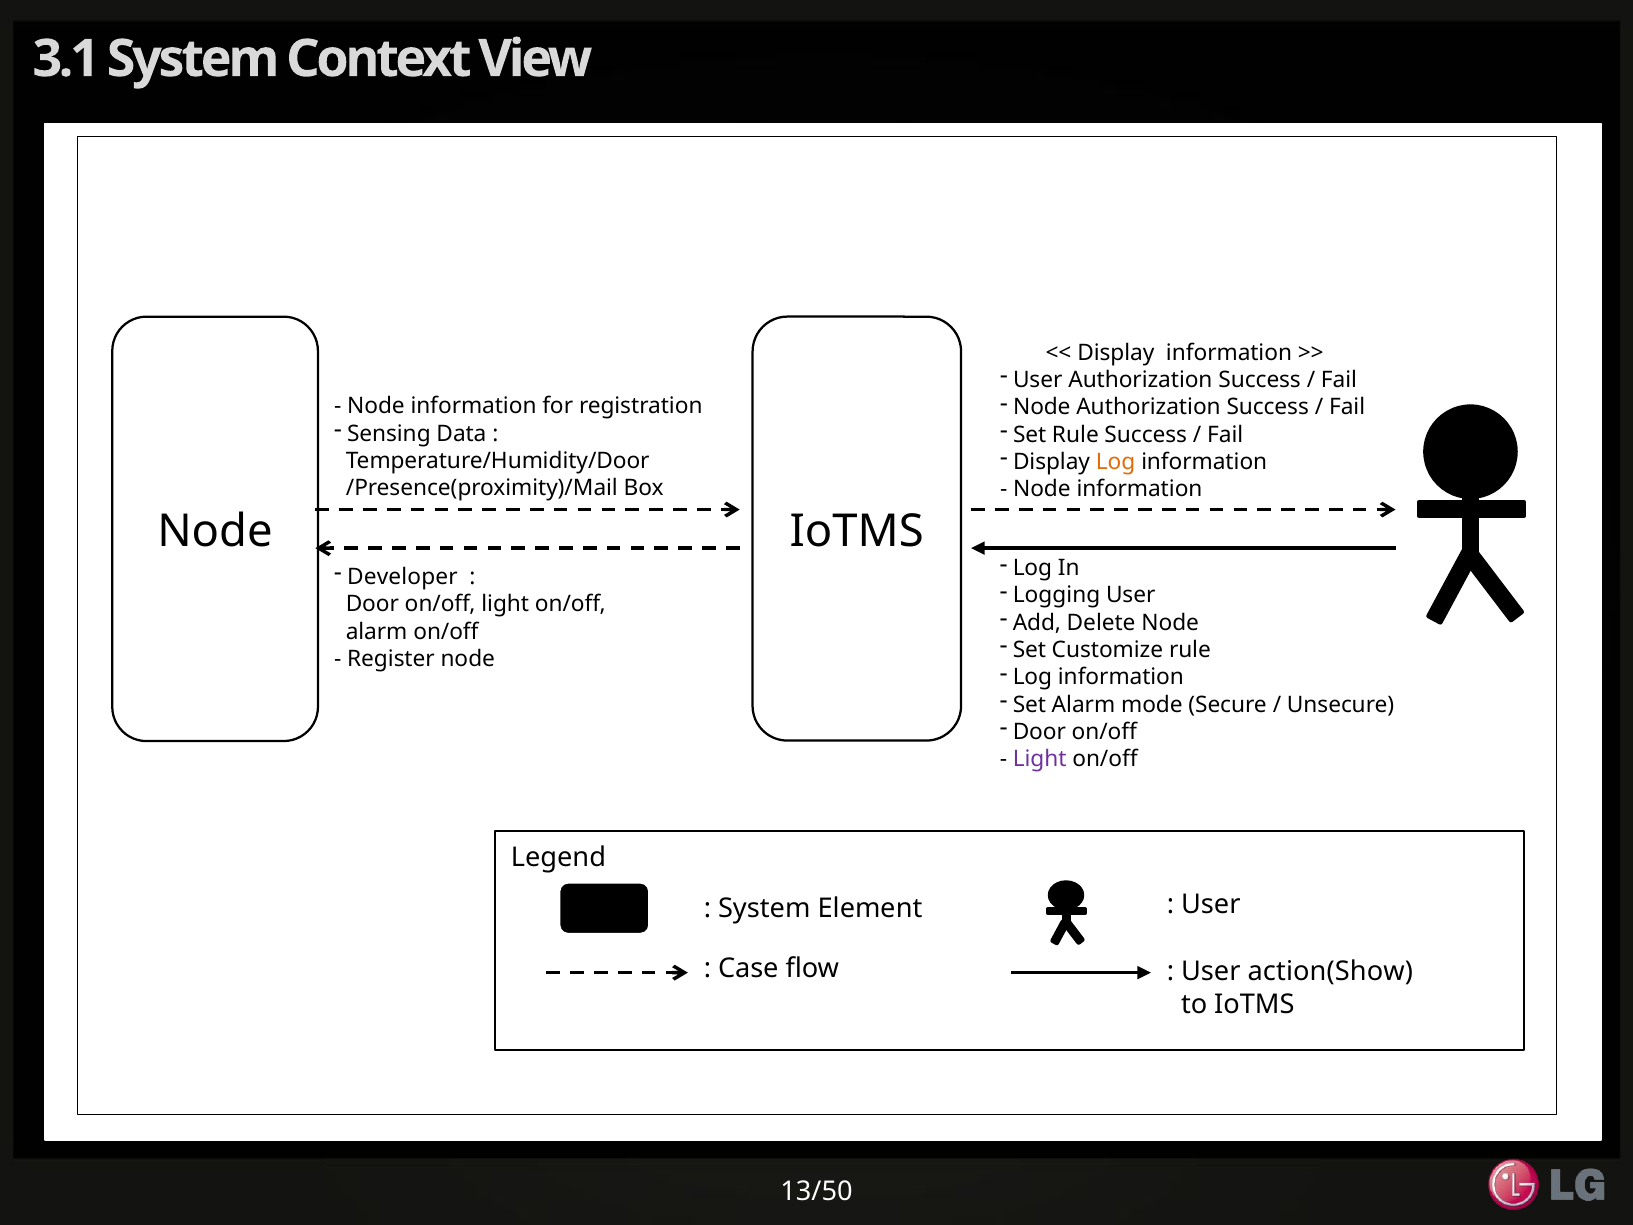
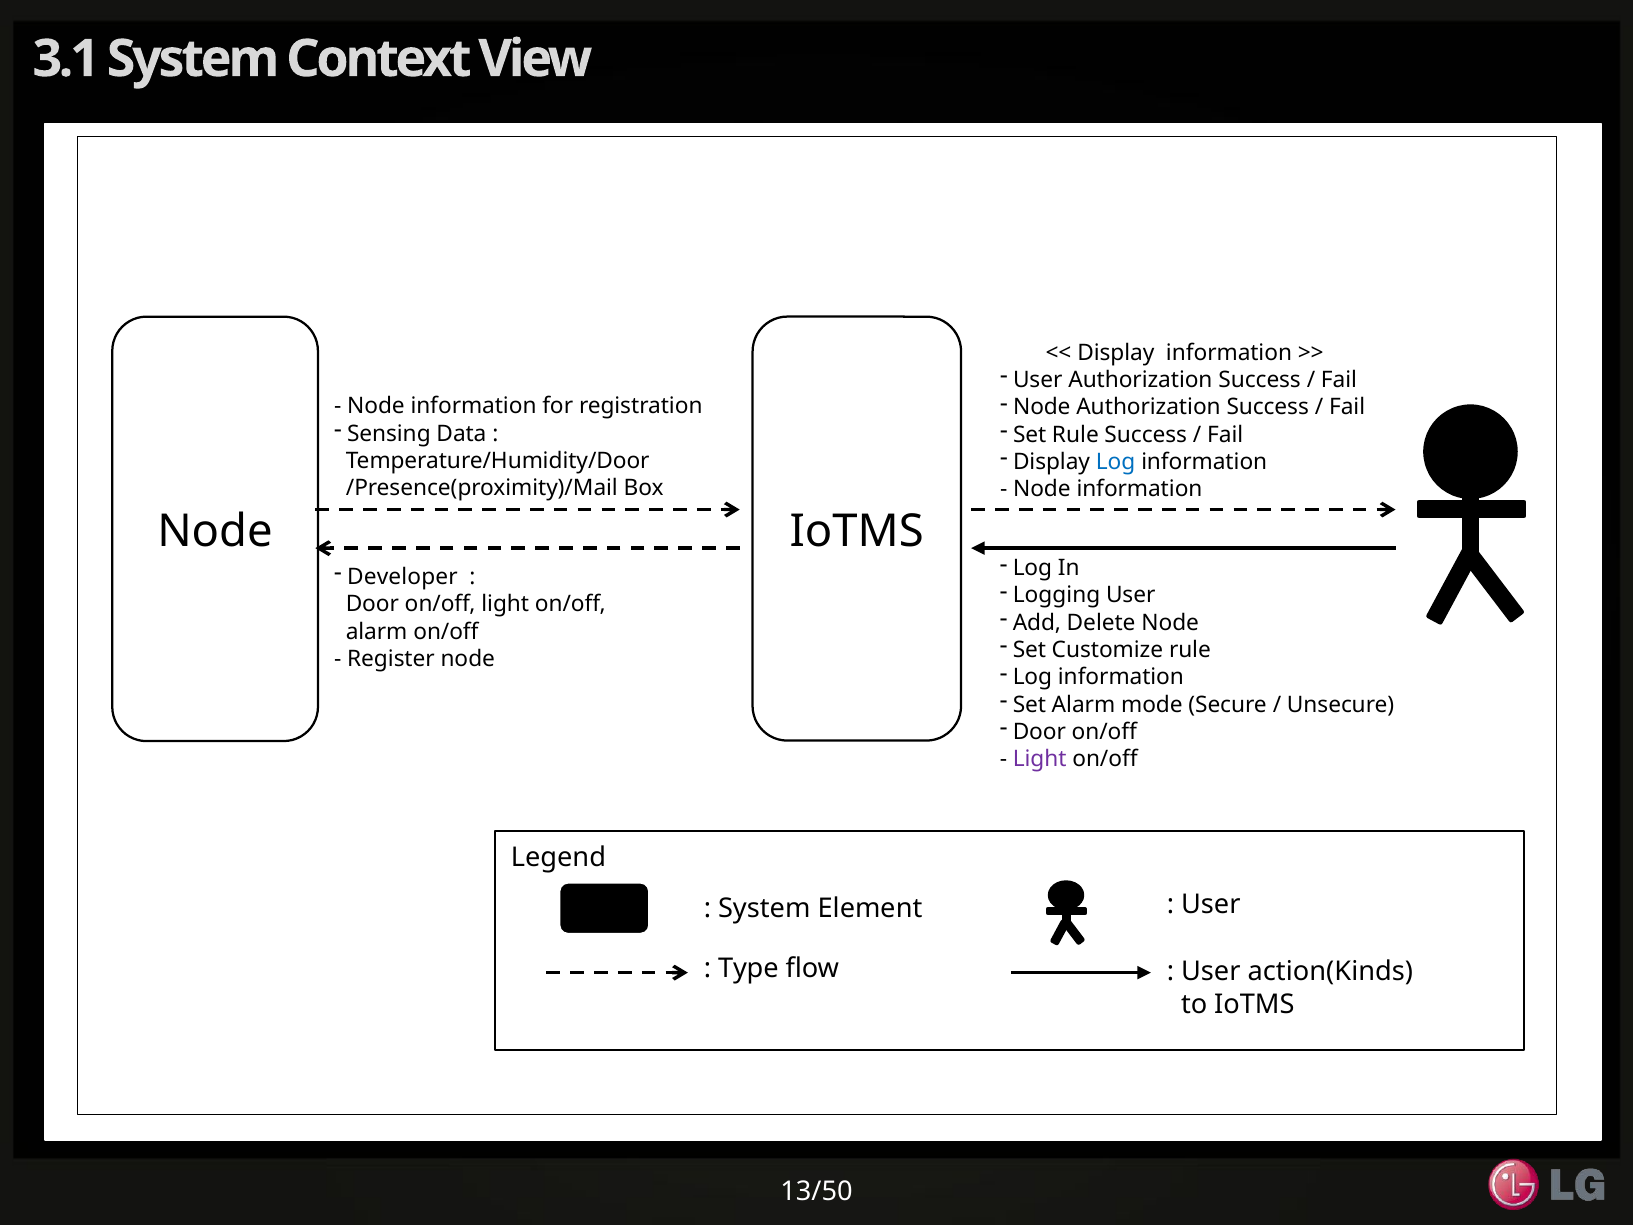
Log colour: orange -> blue (1116, 462)
Case: Case -> Type (748, 968)
action(Show: action(Show -> action(Kinds (1330, 972)
